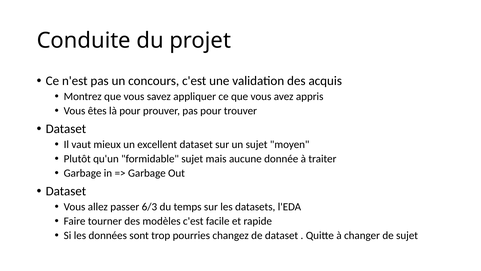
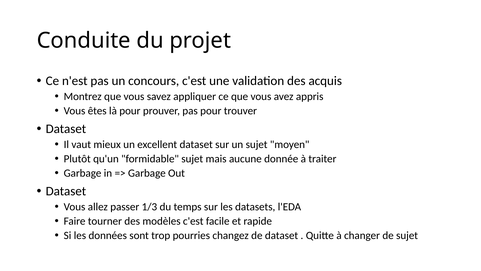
6/3: 6/3 -> 1/3 (149, 206)
